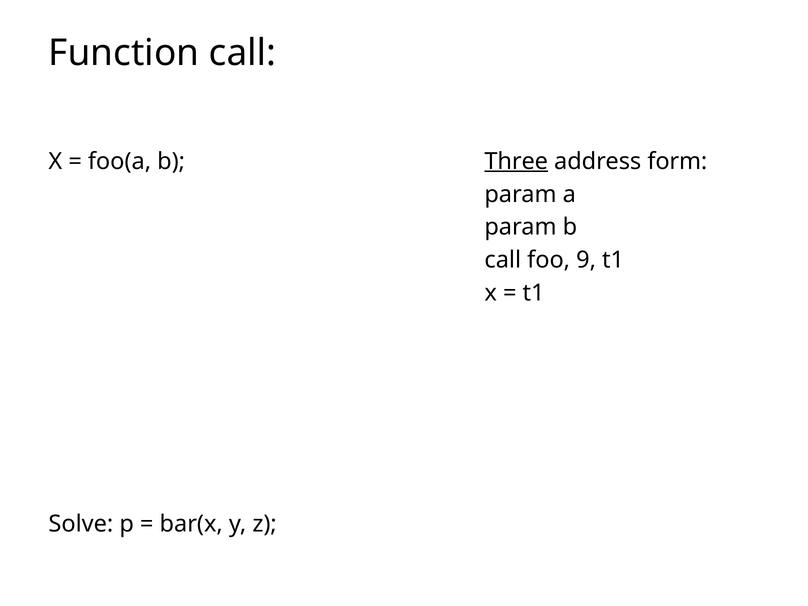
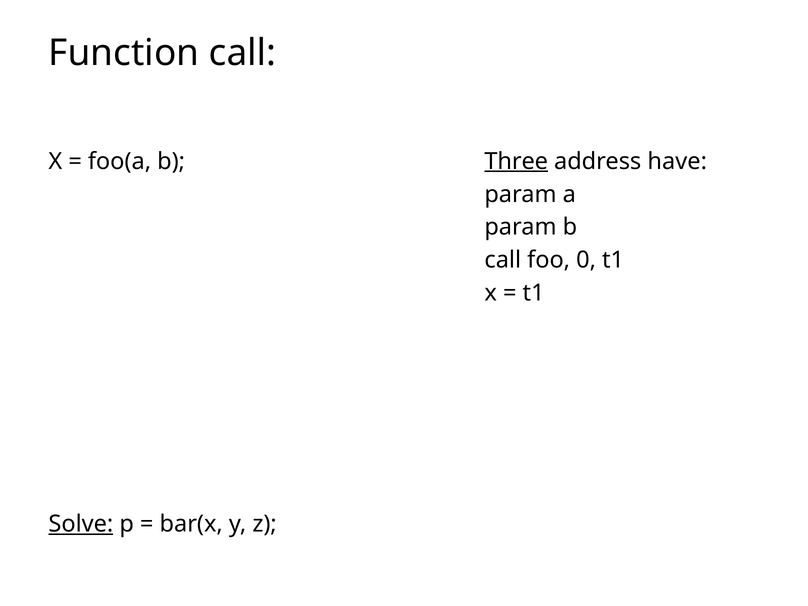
form: form -> have (677, 161)
9: 9 -> 0 (586, 260)
Solve underline: none -> present (81, 524)
